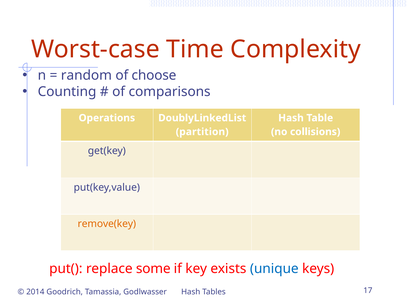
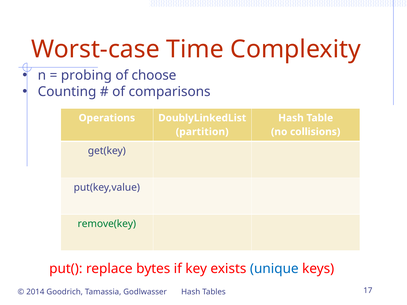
random: random -> probing (86, 75)
remove(key colour: orange -> green (107, 224)
some: some -> bytes (153, 269)
